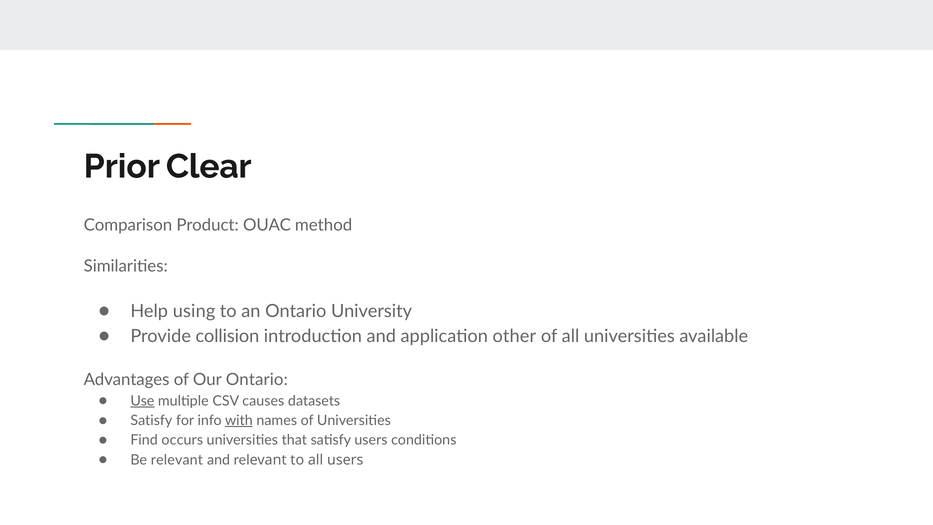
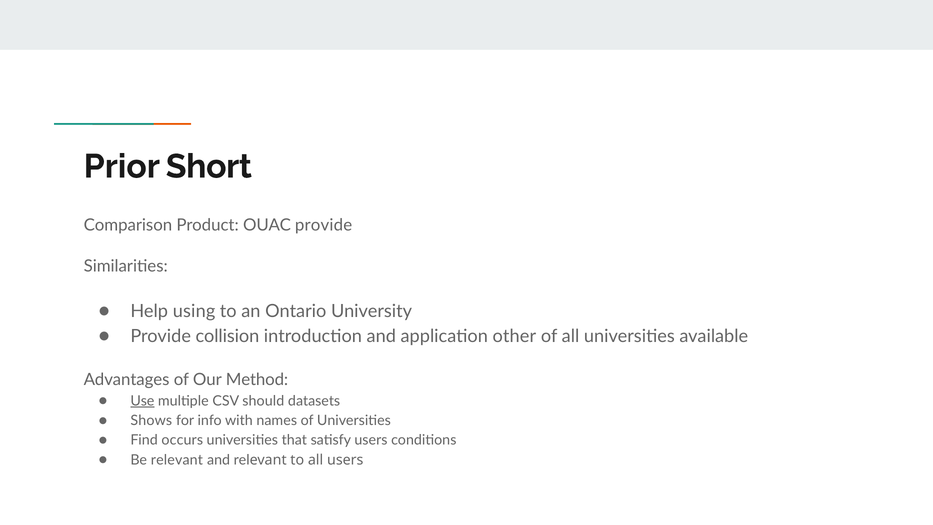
Clear: Clear -> Short (209, 166)
OUAC method: method -> provide (324, 225)
Our Ontario: Ontario -> Method (257, 380)
causes: causes -> should (263, 401)
Satisfy: Satisfy -> Shows (151, 420)
with underline: present -> none (239, 420)
